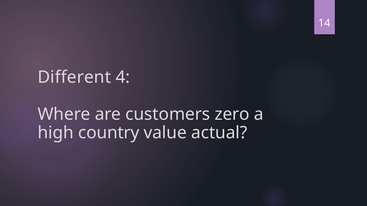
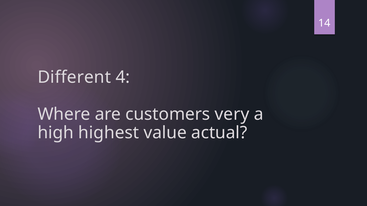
zero: zero -> very (232, 114)
country: country -> highest (109, 133)
